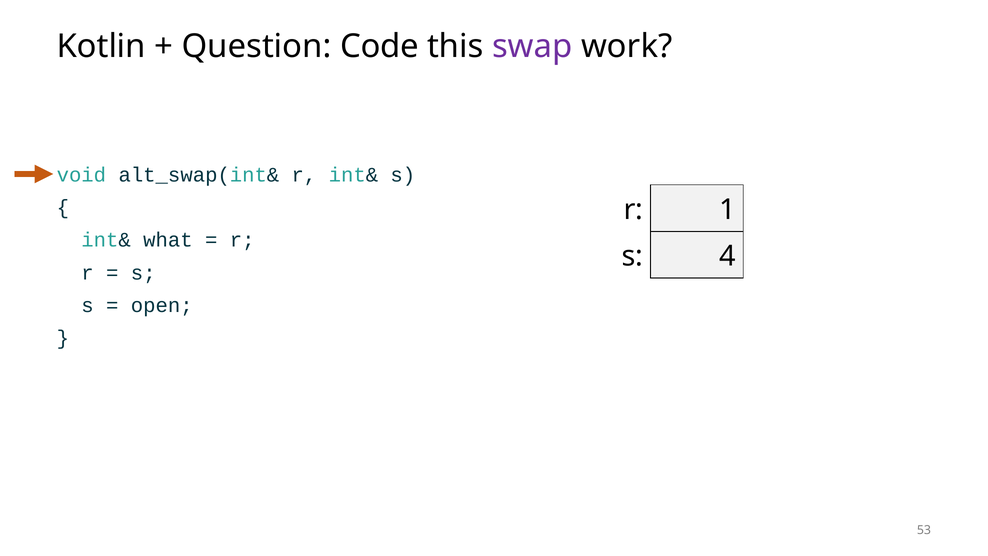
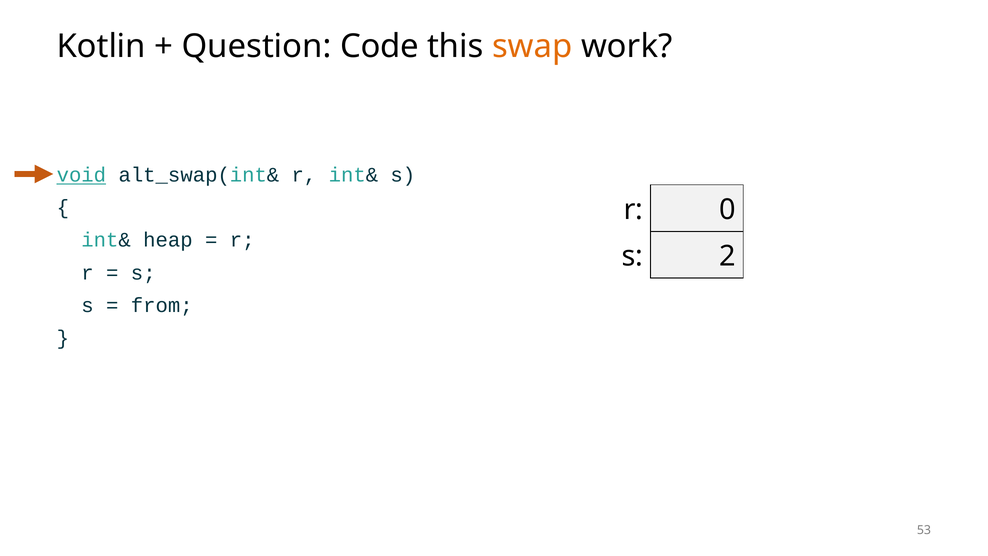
swap colour: purple -> orange (532, 46)
void underline: none -> present (81, 175)
1: 1 -> 0 (728, 210)
what: what -> heap (168, 240)
4: 4 -> 2 (728, 256)
open: open -> from (162, 305)
